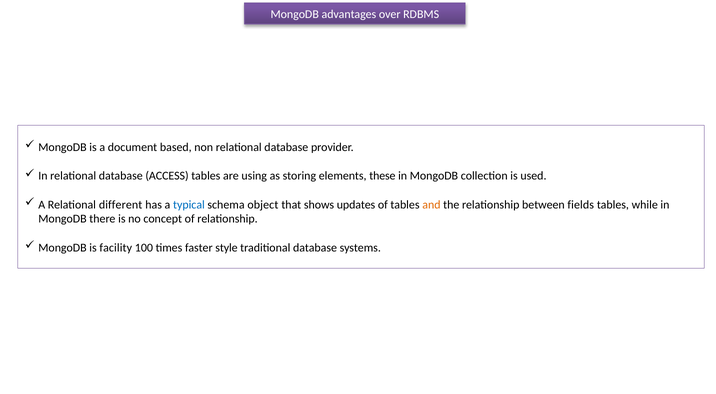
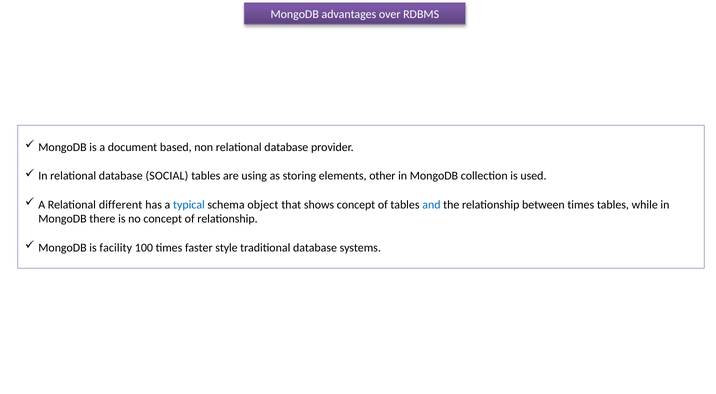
ACCESS: ACCESS -> SOCIAL (167, 176)
these: these -> other (382, 176)
shows updates: updates -> concept (356, 205)
and colour: orange -> blue (431, 205)
between fields: fields -> times (581, 205)
